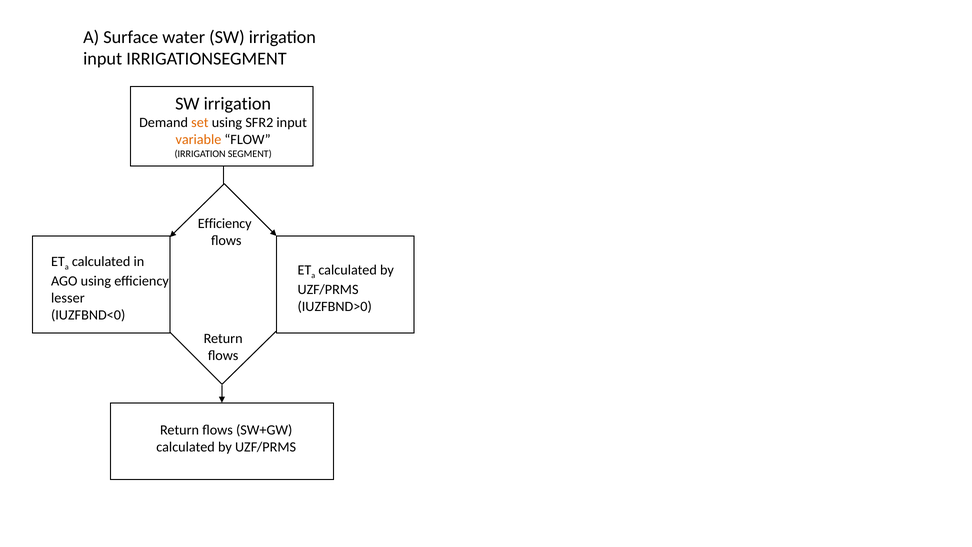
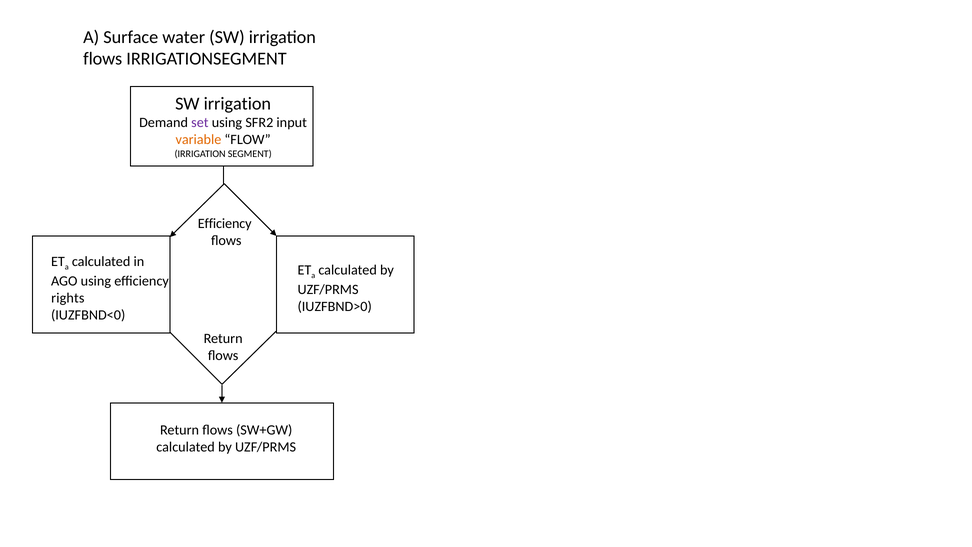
input: input -> flows (103, 59)
set colour: orange -> purple (200, 123)
lesser: lesser -> rights (68, 298)
